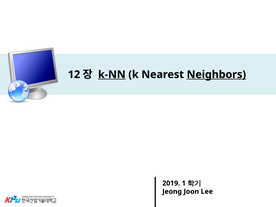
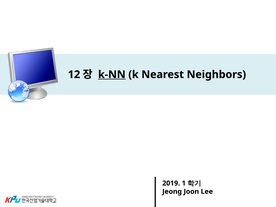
Neighbors underline: present -> none (216, 75)
